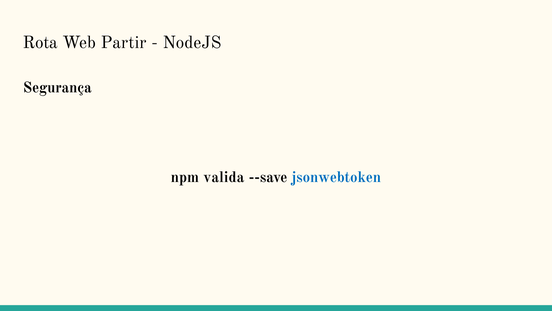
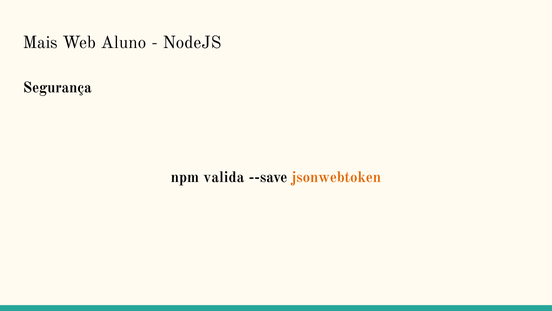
Rota: Rota -> Mais (40, 43)
Partir: Partir -> Aluno (124, 43)
jsonwebtoken colour: blue -> orange (336, 177)
